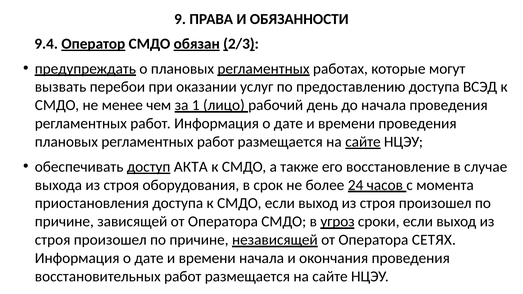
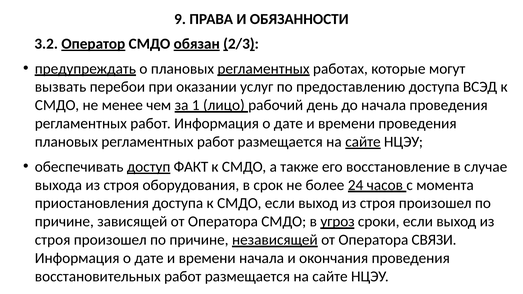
9.4: 9.4 -> 3.2 (46, 44)
АКТА: АКТА -> ФАКТ (191, 167)
СЕТЯХ: СЕТЯХ -> СВЯЗИ (434, 240)
